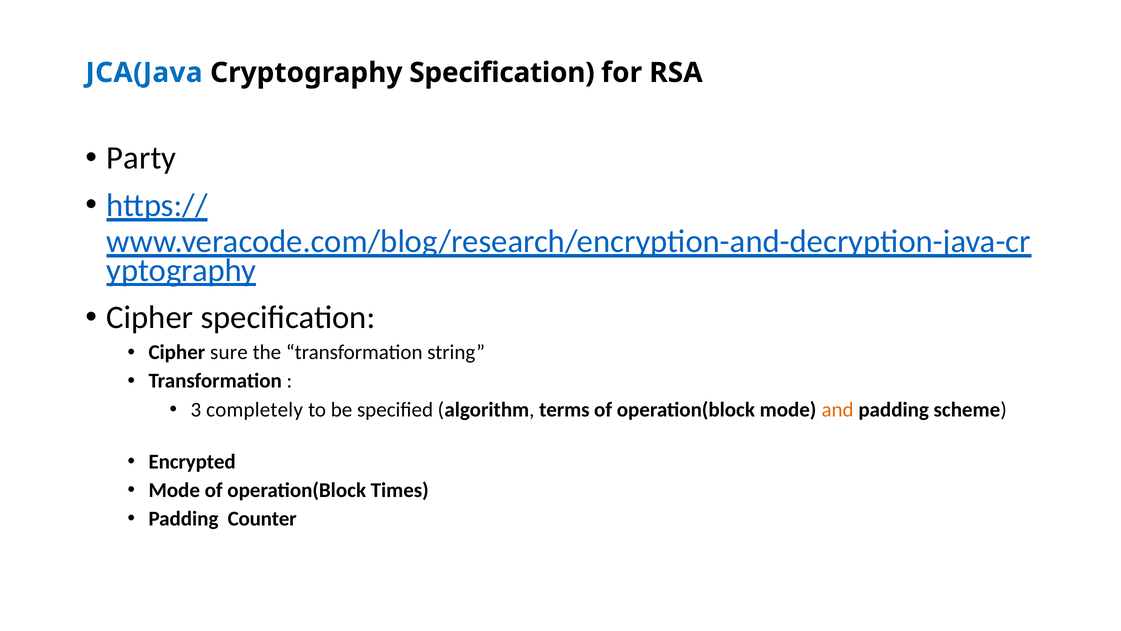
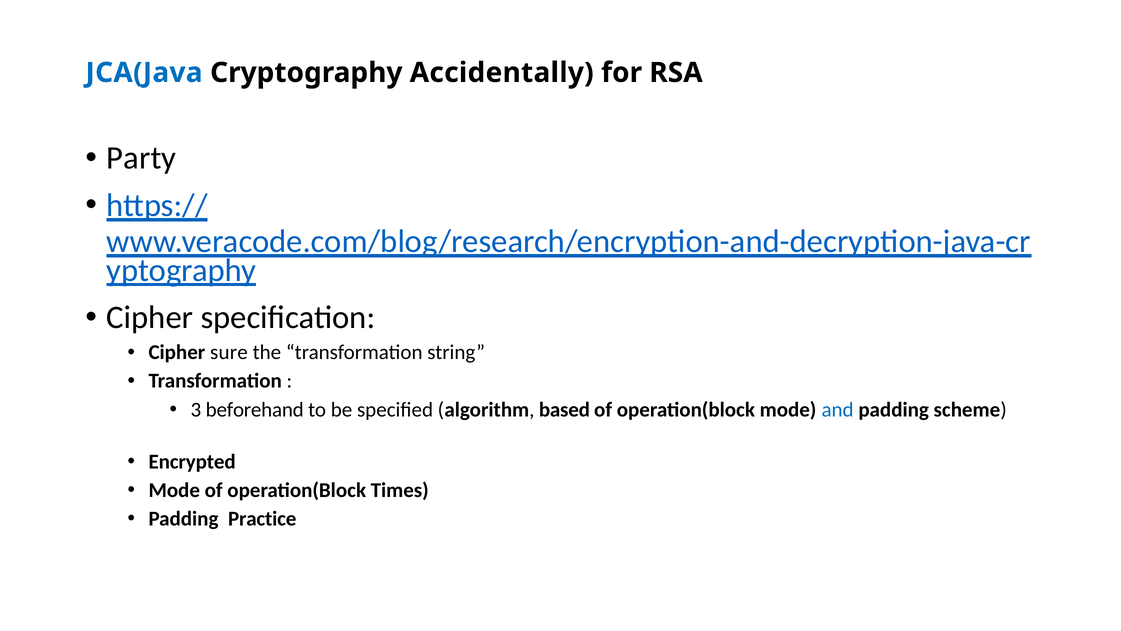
Cryptography Specification: Specification -> Accidentally (502, 73)
completely: completely -> beforehand (255, 409)
terms: terms -> based (564, 409)
and colour: orange -> blue (838, 409)
Counter: Counter -> Practice (262, 518)
